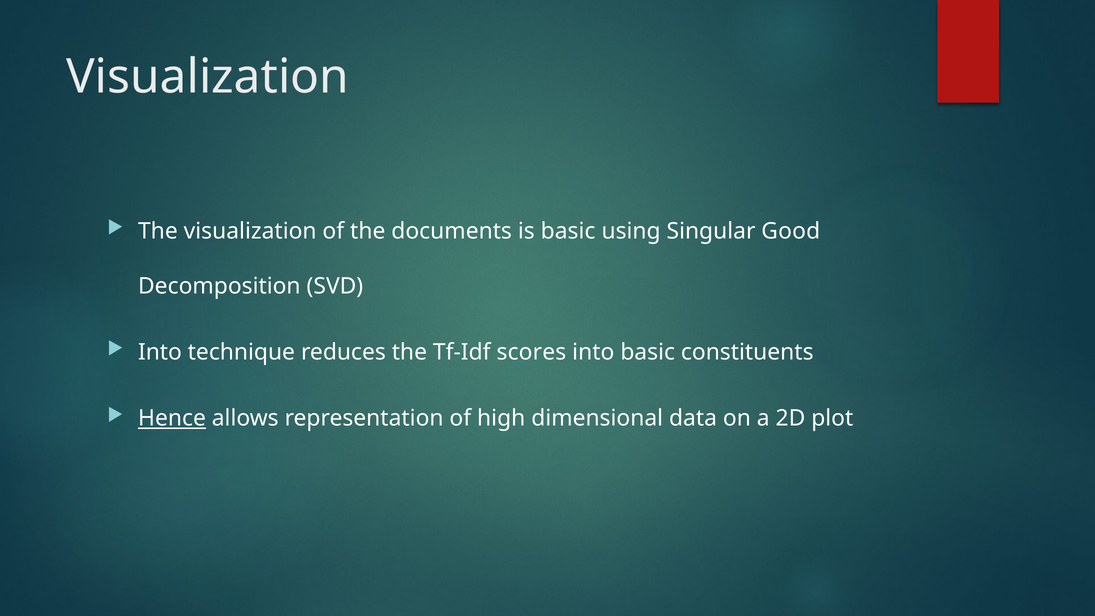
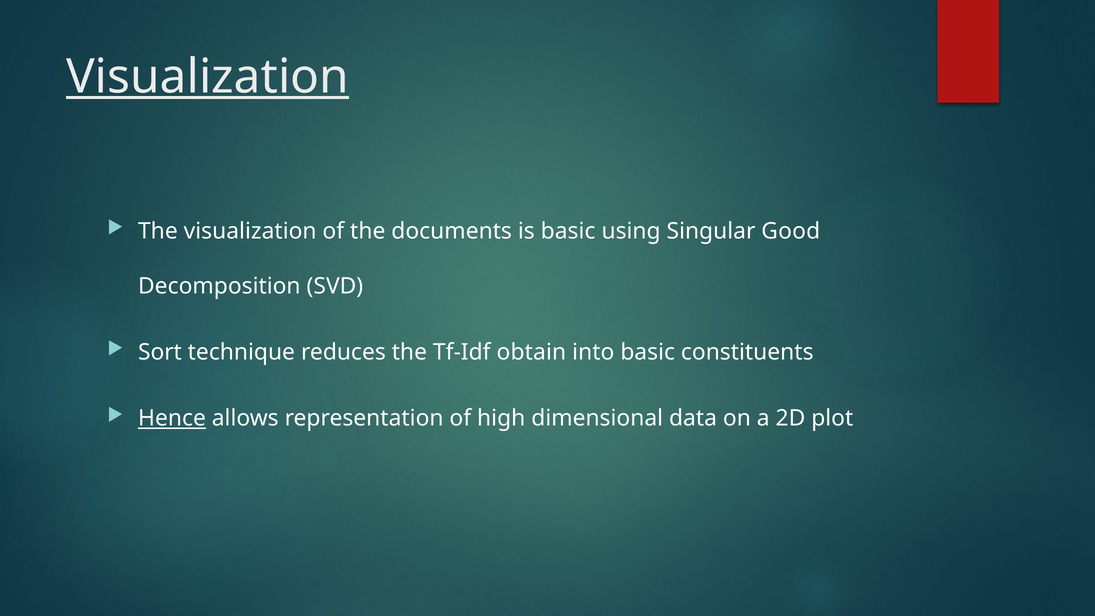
Visualization underline: none -> present (208, 77)
Into: Into -> Sort (160, 352)
scores: scores -> obtain (531, 352)
